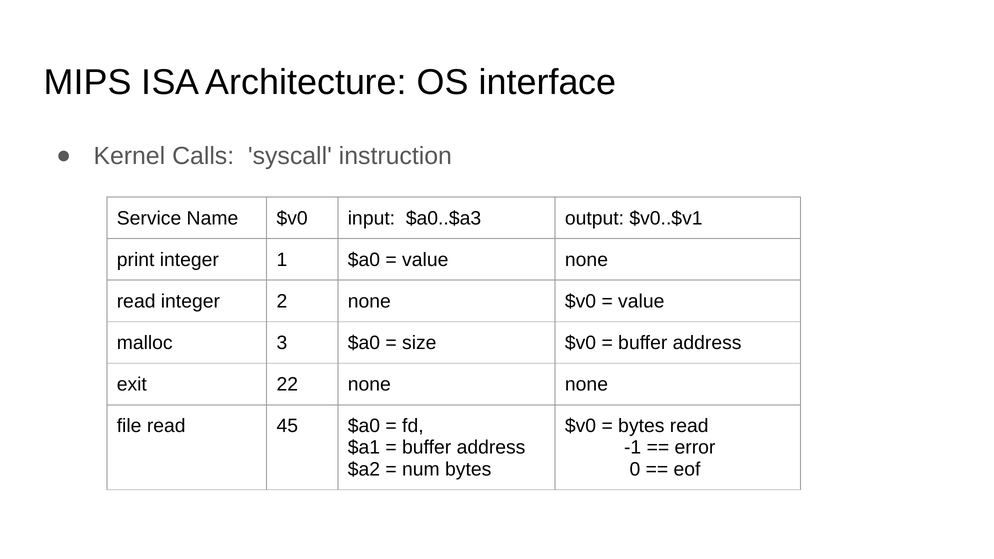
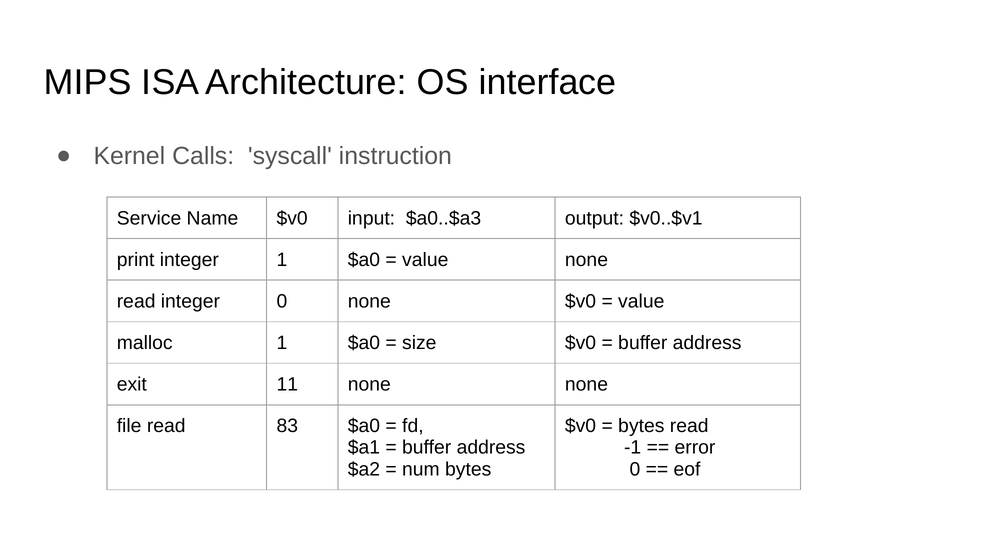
integer 2: 2 -> 0 (282, 301)
malloc 3: 3 -> 1 (282, 343)
22: 22 -> 11 (287, 384)
45: 45 -> 83 (287, 426)
